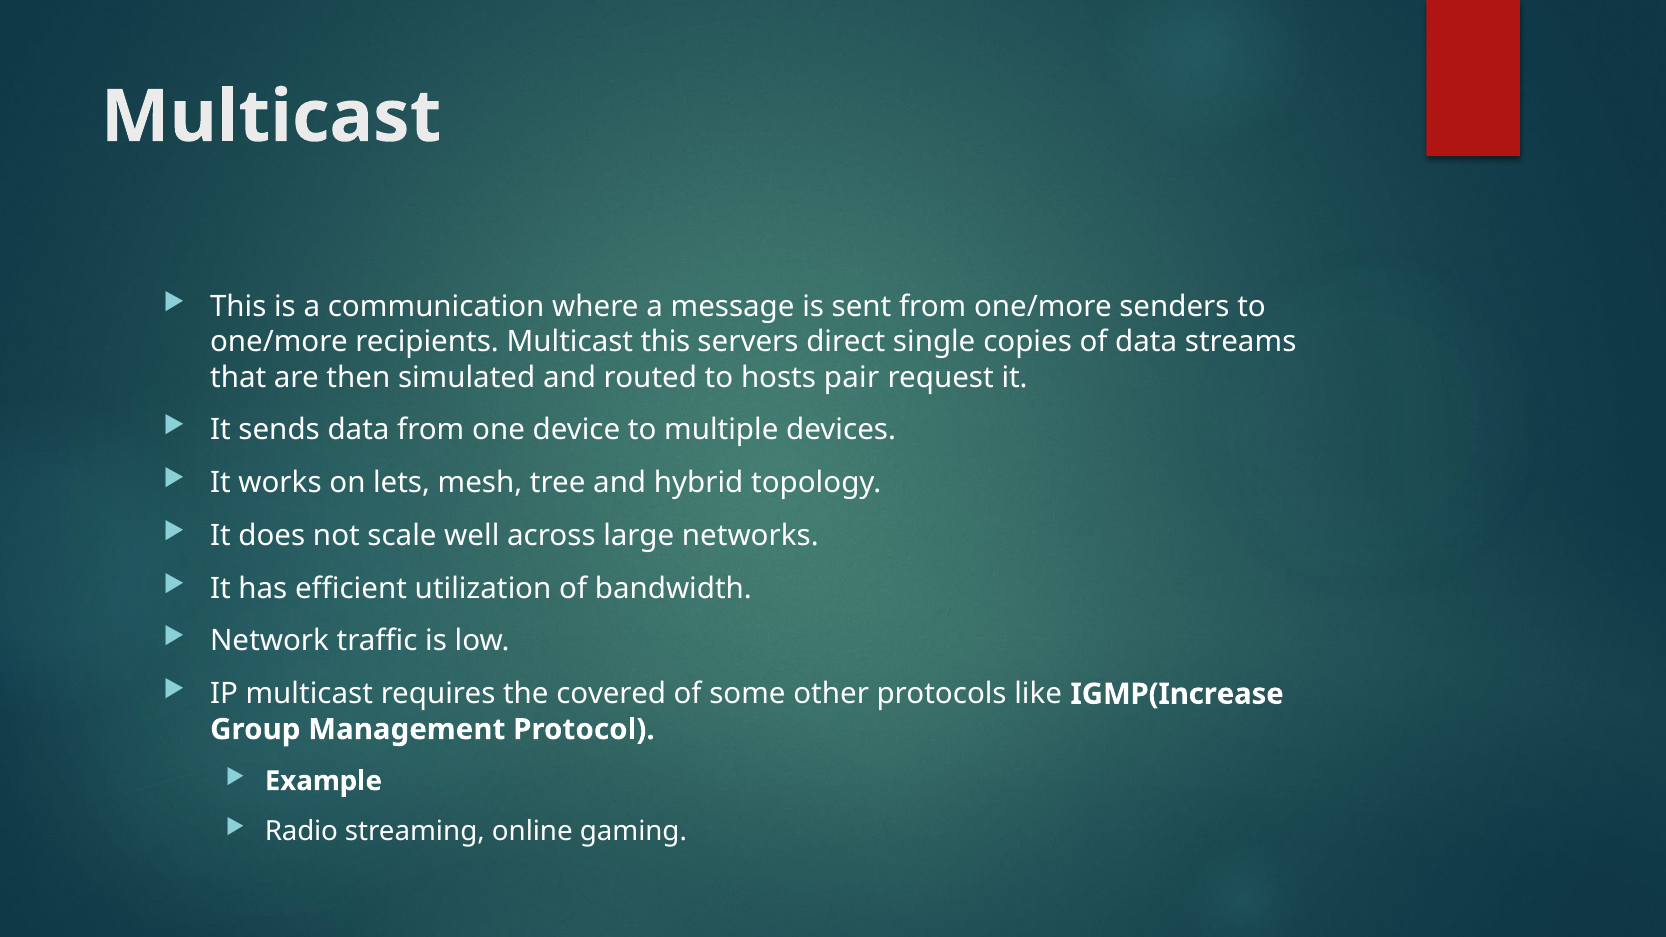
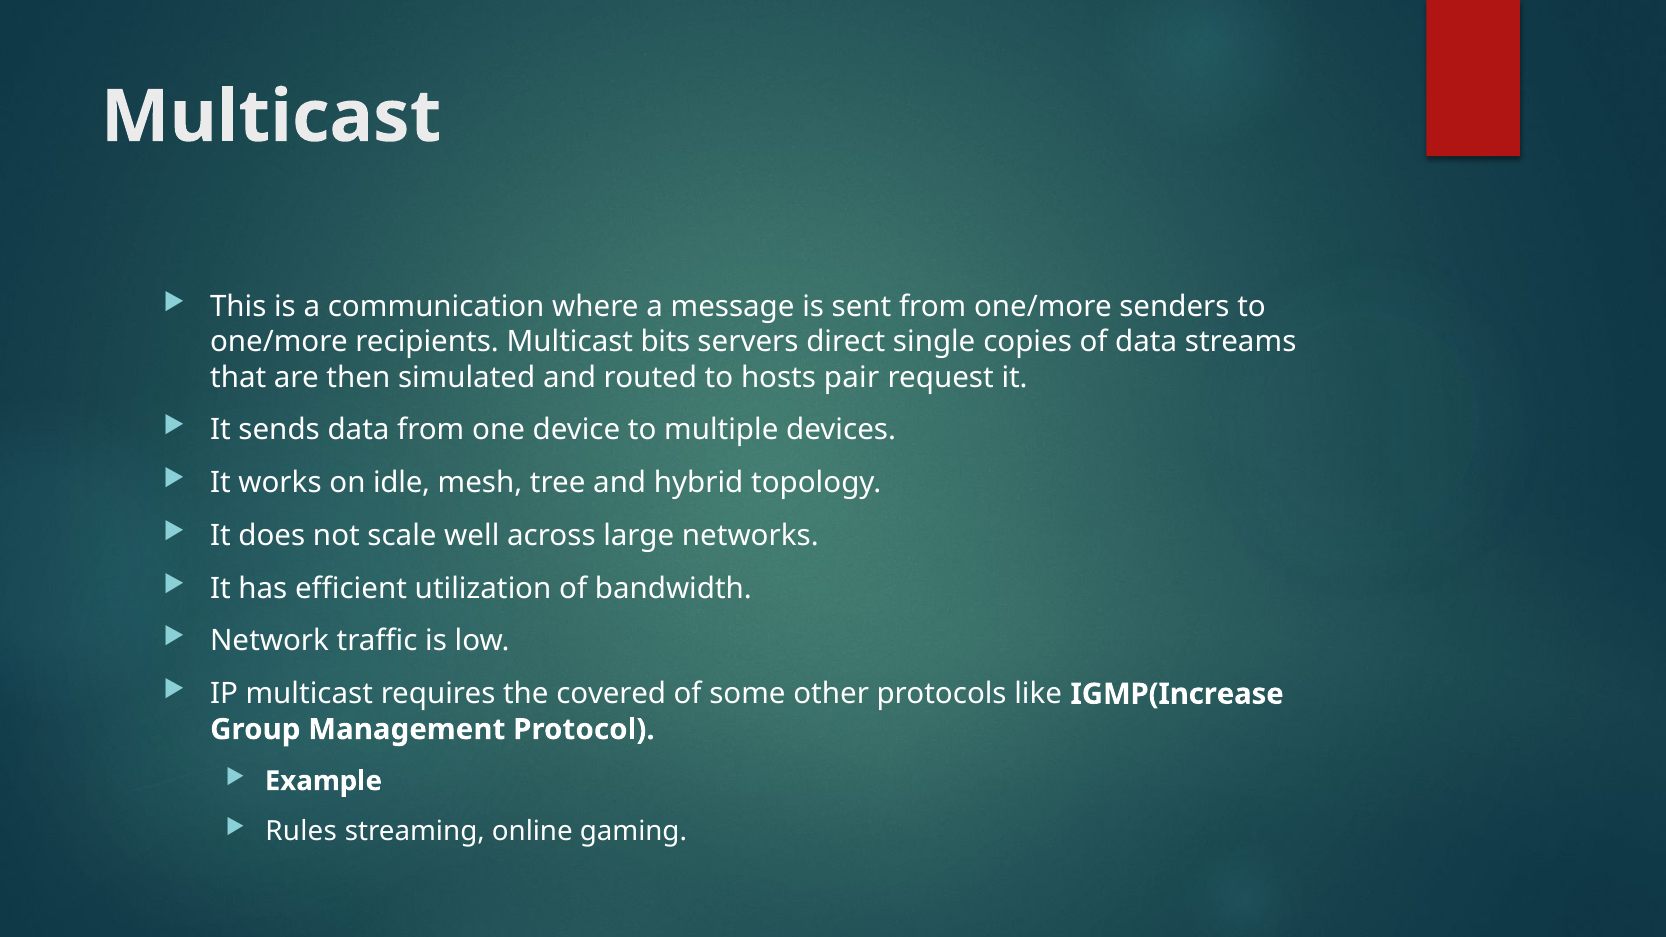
Multicast this: this -> bits (665, 342)
lets: lets -> idle (402, 483)
Radio: Radio -> Rules (301, 832)
